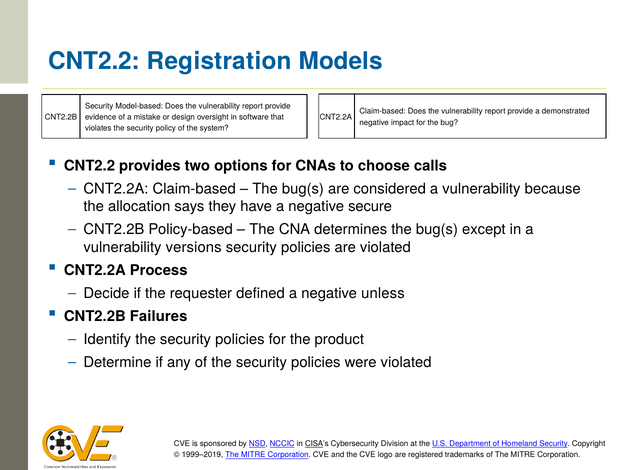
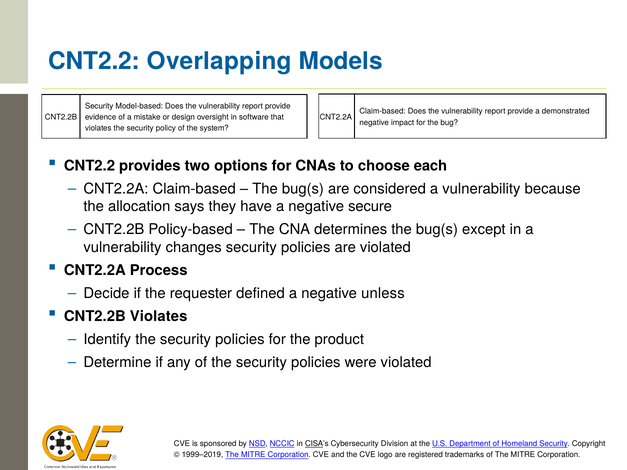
Registration: Registration -> Overlapping (219, 61)
calls: calls -> each (430, 166)
versions: versions -> changes (194, 247)
CNT2.2B Failures: Failures -> Violates (159, 316)
